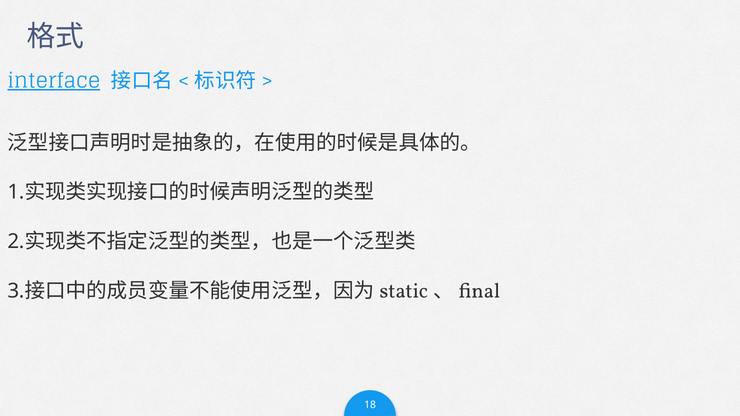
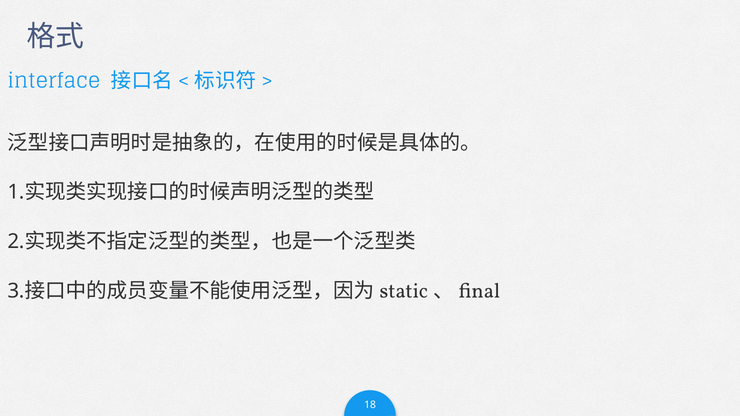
interface underline: present -> none (54, 81)
